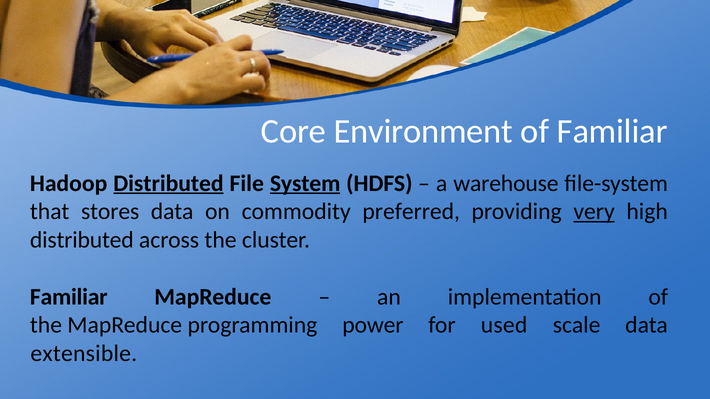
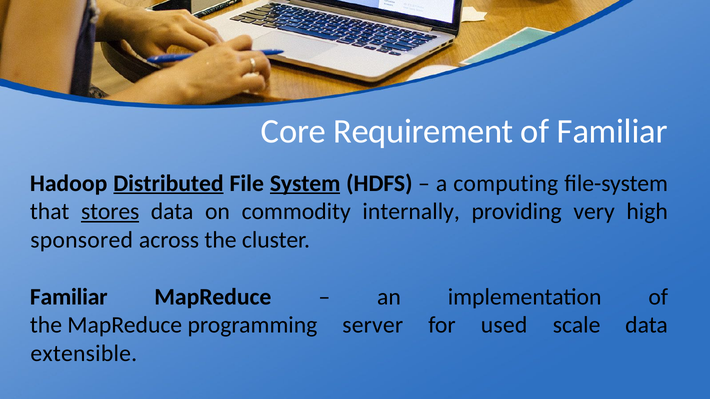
Environment: Environment -> Requirement (423, 131)
warehouse: warehouse -> computing (506, 183)
stores underline: none -> present (110, 212)
preferred: preferred -> internally (411, 212)
very underline: present -> none (594, 212)
distributed: distributed -> sponsored (82, 240)
power: power -> server (373, 325)
